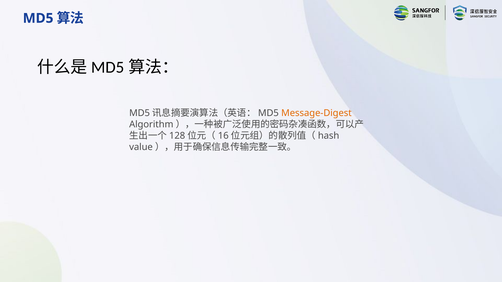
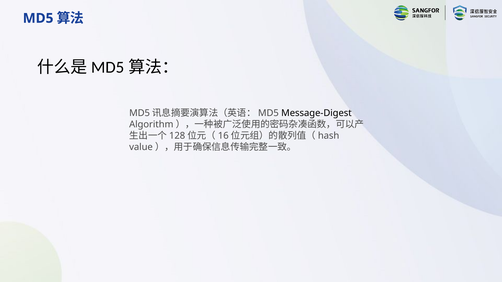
Message-Digest colour: orange -> black (316, 113)
